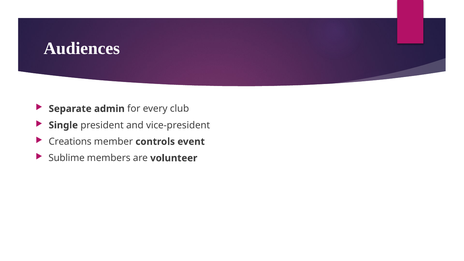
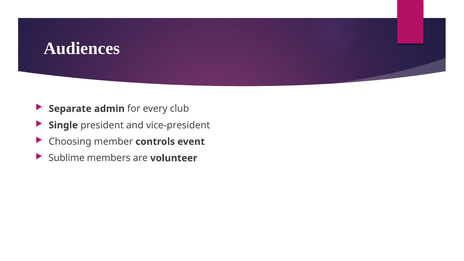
Creations: Creations -> Choosing (70, 142)
